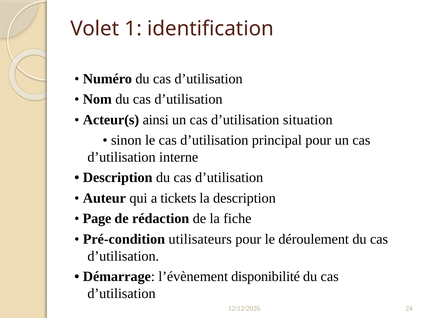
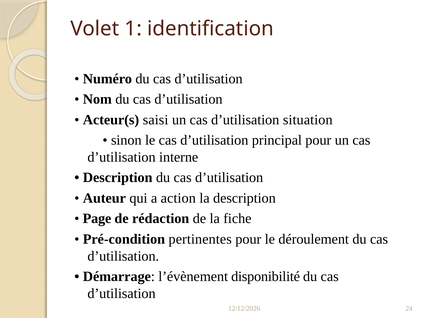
ainsi: ainsi -> saisi (156, 119)
tickets: tickets -> action (178, 198)
utilisateurs: utilisateurs -> pertinentes (200, 239)
